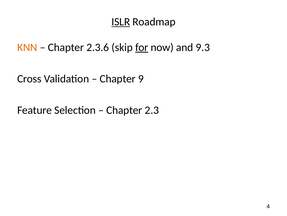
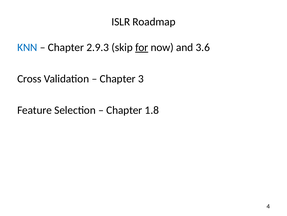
ISLR underline: present -> none (121, 22)
KNN colour: orange -> blue (27, 47)
2.3.6: 2.3.6 -> 2.9.3 (98, 47)
9.3: 9.3 -> 3.6 (203, 47)
9: 9 -> 3 (141, 78)
2.3: 2.3 -> 1.8 (152, 110)
